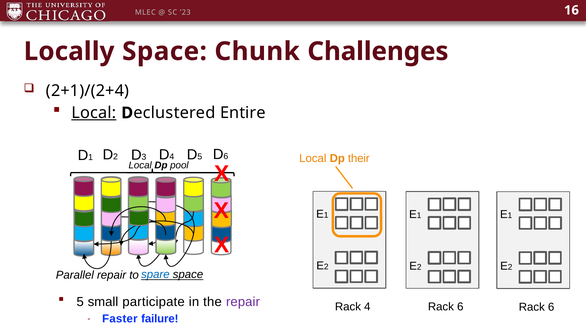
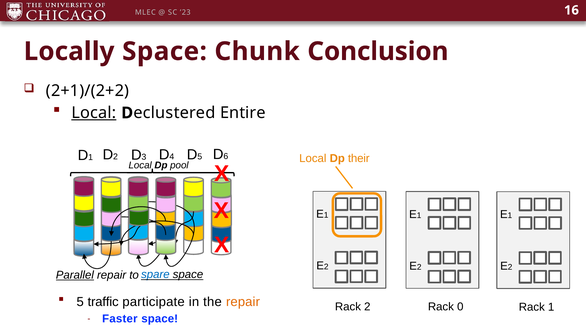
Challenges: Challenges -> Conclusion (378, 51)
2+1)/(2+4: 2+1)/(2+4 -> 2+1)/(2+2 (88, 91)
Parallel underline: none -> present (75, 275)
small: small -> traffic (103, 301)
repair colour: purple -> orange (243, 301)
Rack 4: 4 -> 2 (367, 306)
6: 6 -> 0 (460, 307)
6: 6 -> 1 (551, 307)
Faster failure: failure -> space (160, 318)
